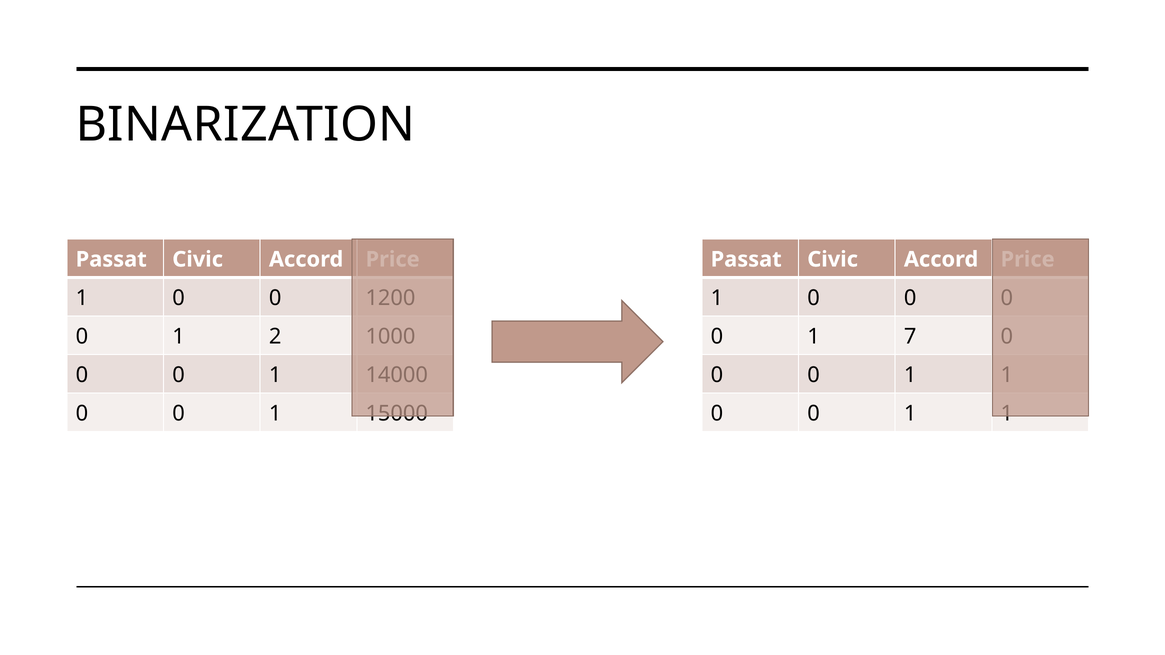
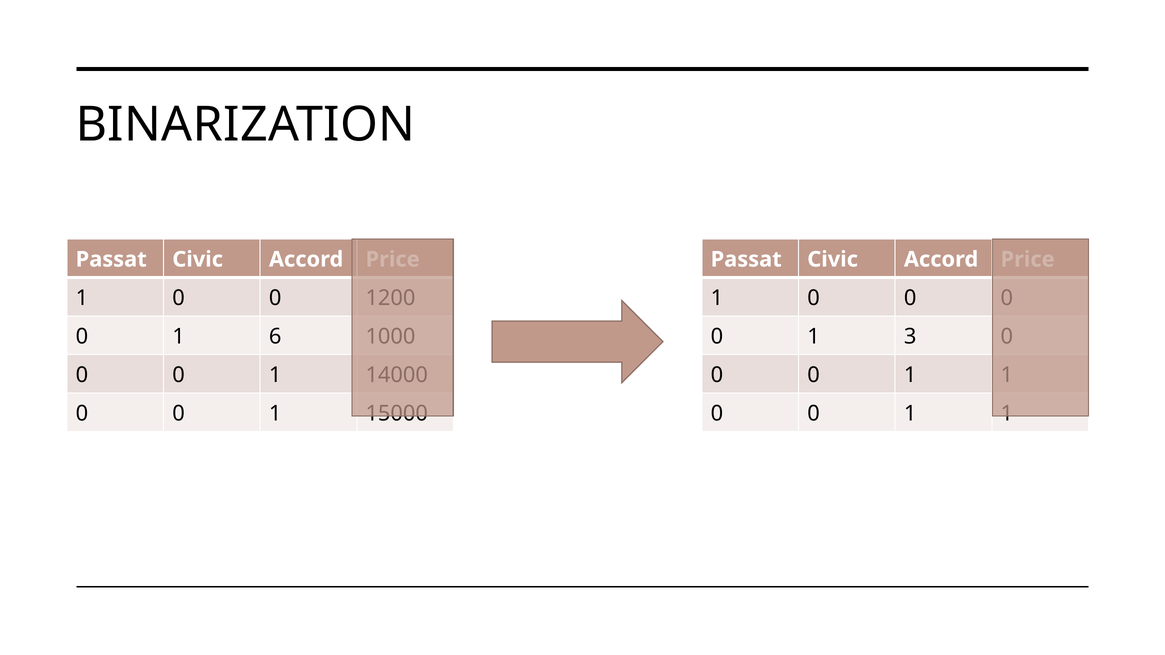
2: 2 -> 6 (275, 337)
7: 7 -> 3 (910, 337)
